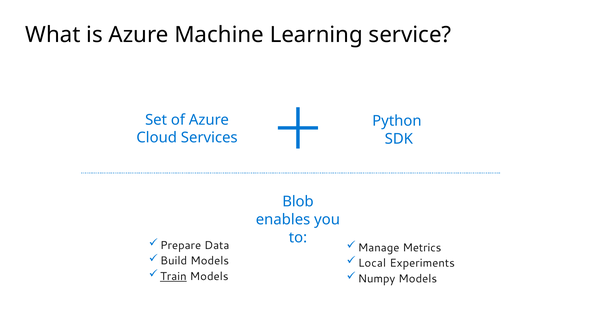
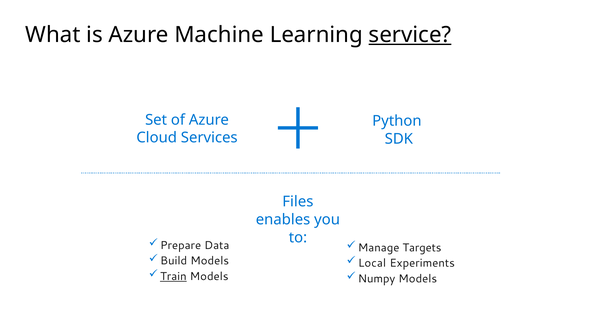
service underline: none -> present (410, 35)
Blob: Blob -> Files (298, 202)
Metrics: Metrics -> Targets (422, 248)
